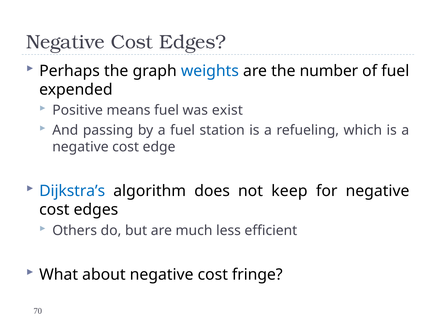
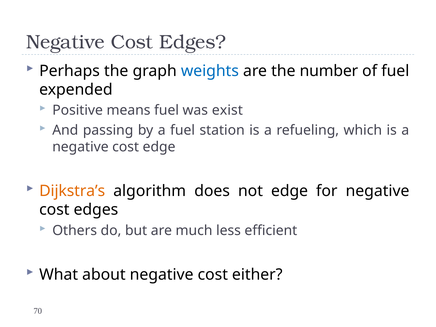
Dijkstra’s colour: blue -> orange (72, 191)
not keep: keep -> edge (290, 191)
fringe: fringe -> either (257, 275)
